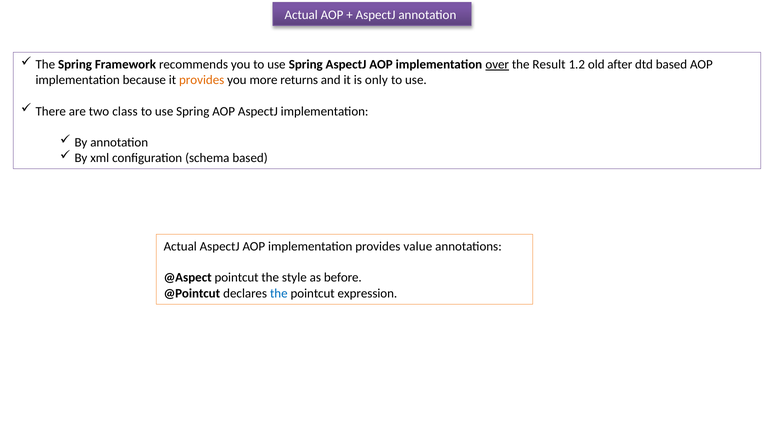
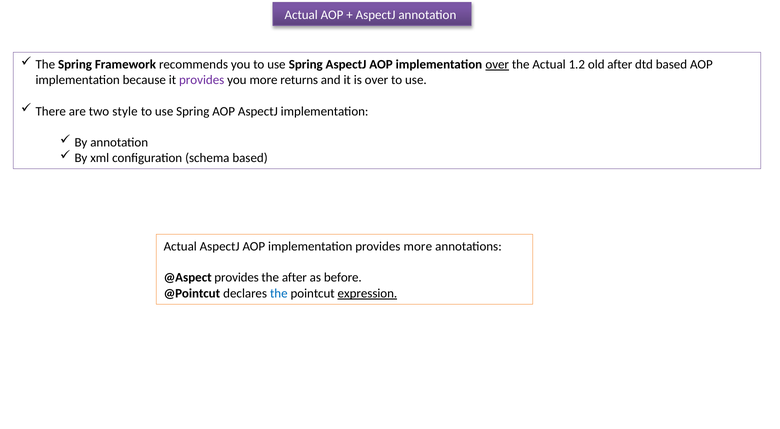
the Result: Result -> Actual (549, 65)
provides colour: orange -> purple (202, 80)
is only: only -> over (376, 80)
class: class -> style (125, 111)
provides value: value -> more (418, 247)
@Aspect pointcut: pointcut -> provides (237, 278)
the style: style -> after (294, 278)
expression underline: none -> present (367, 293)
